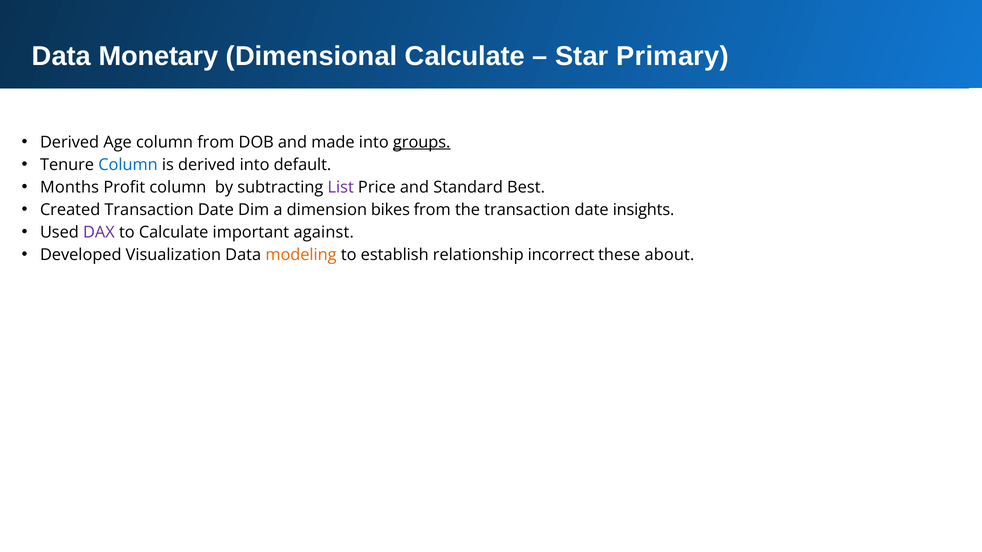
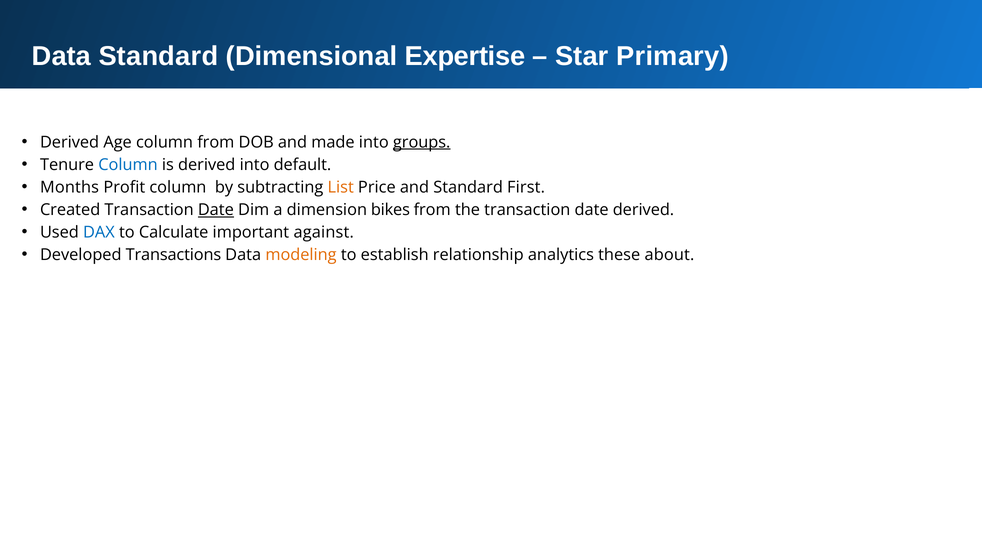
Data Monetary: Monetary -> Standard (158, 56)
Dimensional Calculate: Calculate -> Expertise (465, 56)
List colour: purple -> orange (341, 187)
Best: Best -> First (526, 187)
Date underline: none -> present (216, 210)
date insights: insights -> derived (643, 210)
DAX colour: purple -> blue (99, 233)
Visualization: Visualization -> Transactions (173, 255)
incorrect: incorrect -> analytics (561, 255)
